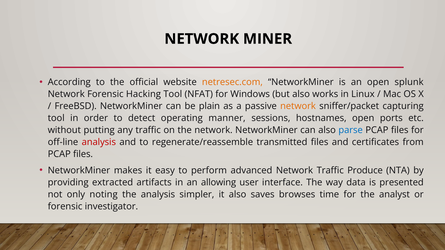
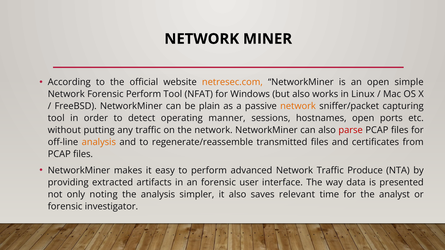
splunk: splunk -> simple (409, 82)
Forensic Hacking: Hacking -> Perform (144, 94)
parse colour: blue -> red (351, 130)
analysis colour: red -> orange (99, 142)
an allowing: allowing -> forensic (218, 183)
browses: browses -> relevant (297, 195)
